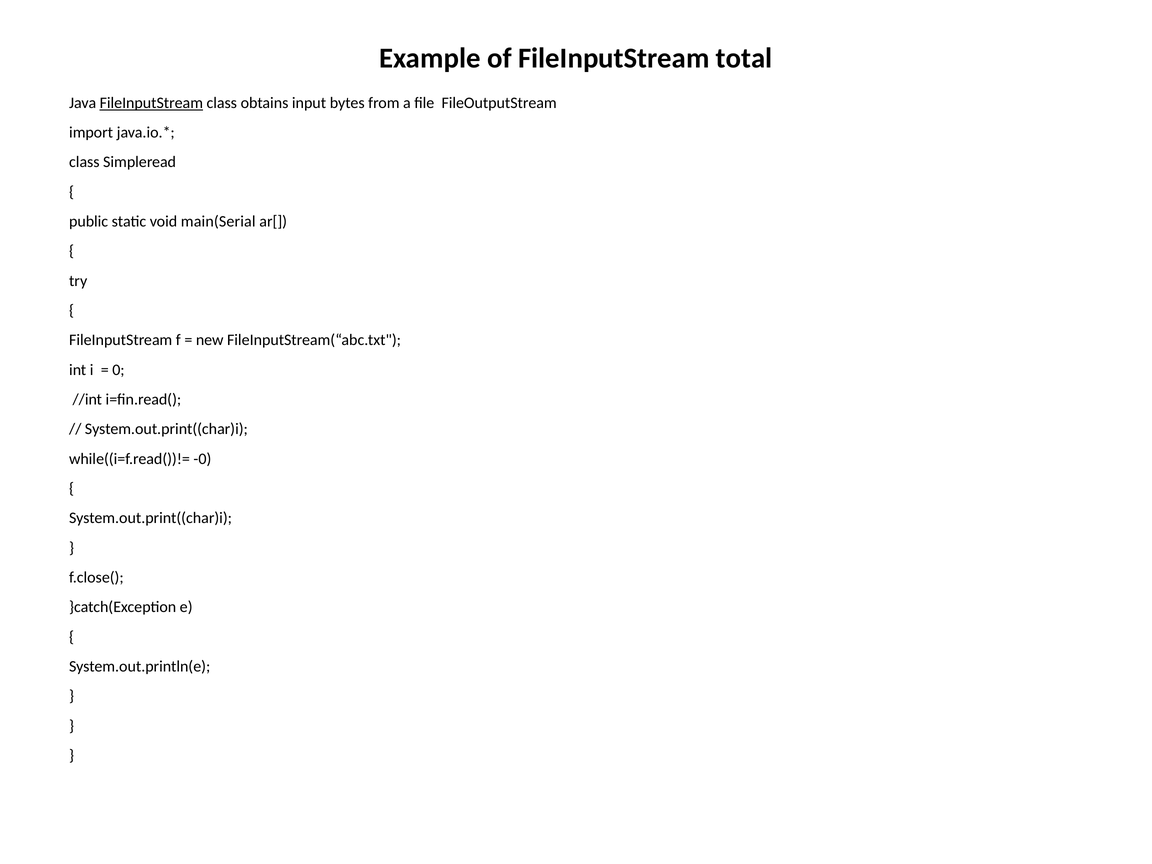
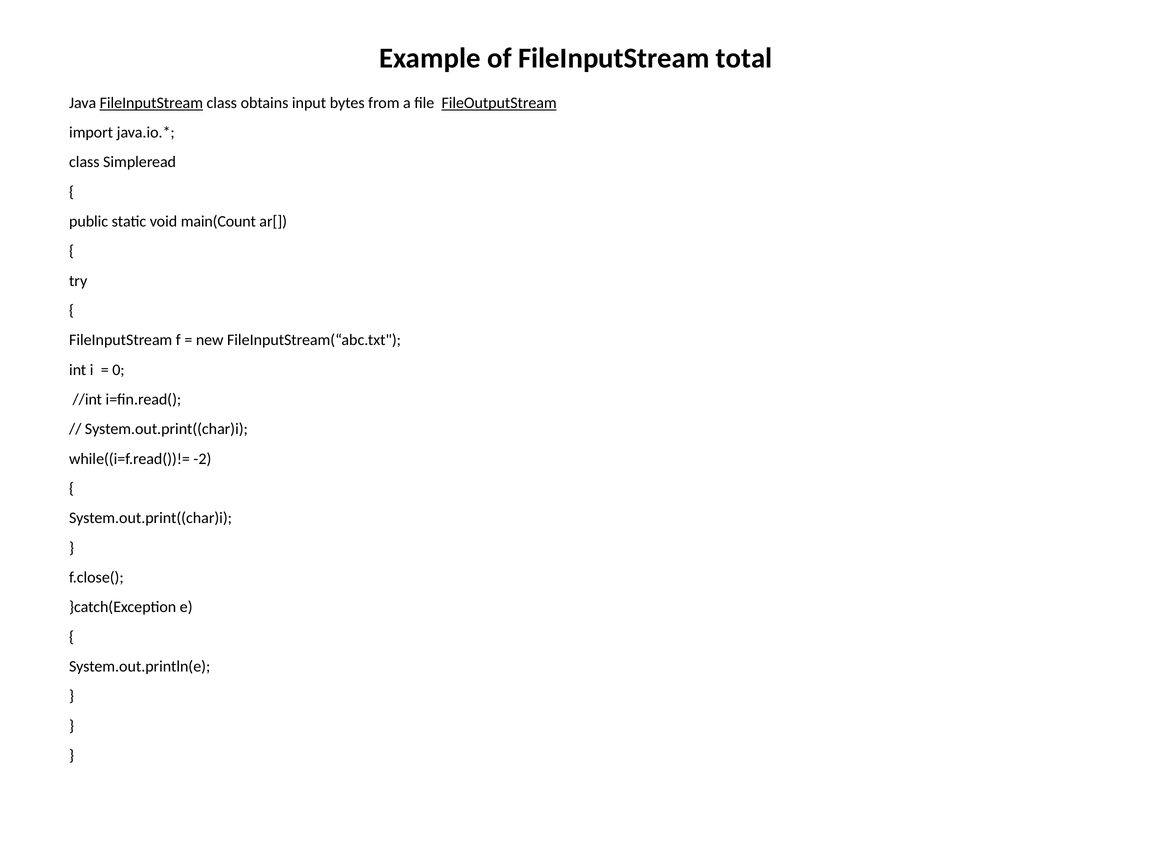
FileOutputStream underline: none -> present (499, 103)
main(Serial: main(Serial -> main(Count (218, 222)
-0: -0 -> -2 (202, 459)
